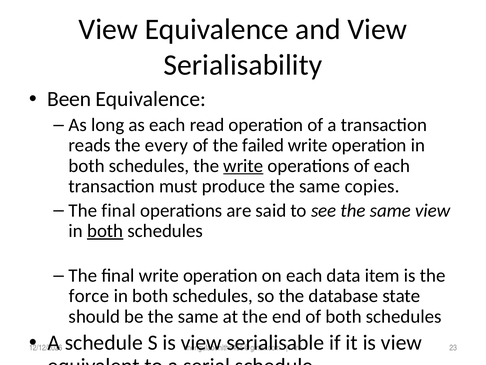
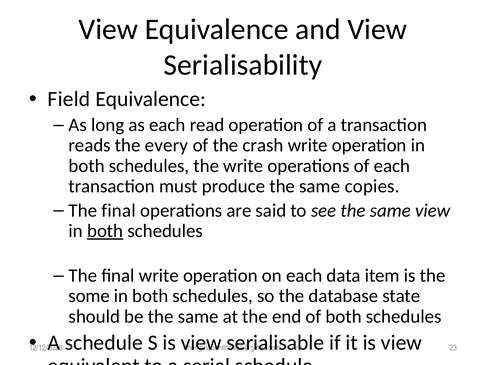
Been: Been -> Field (69, 99)
failed: failed -> crash (263, 145)
write underline: present -> none (243, 166)
force: force -> some (89, 296)
